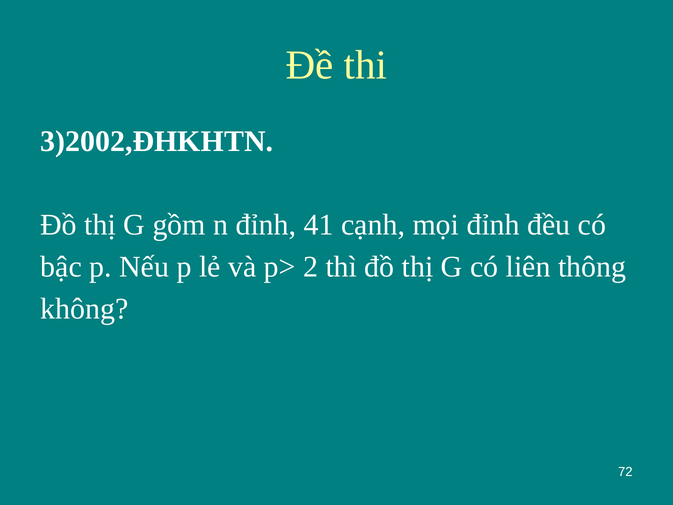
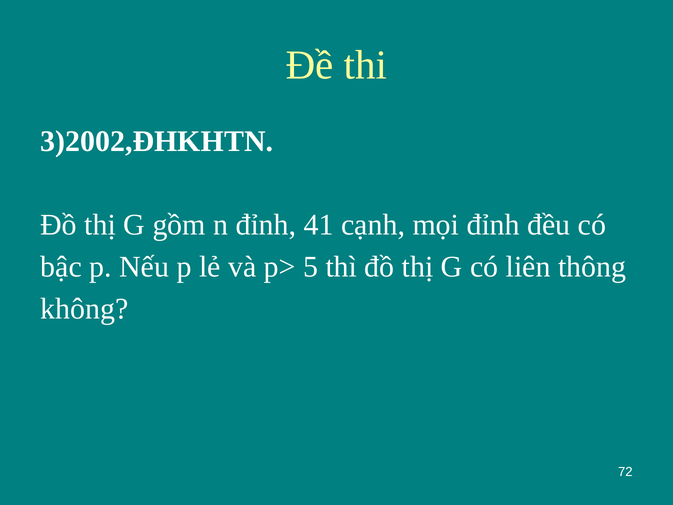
2: 2 -> 5 (311, 267)
